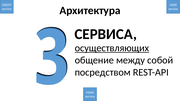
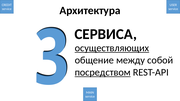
посредством underline: none -> present (103, 73)
